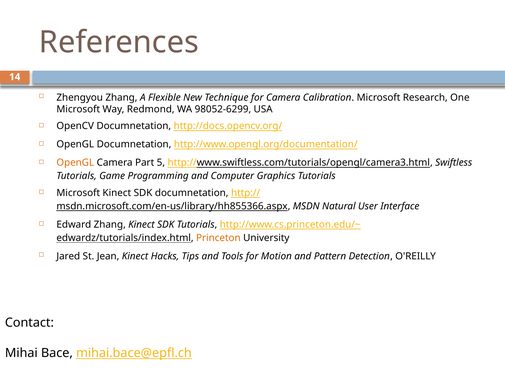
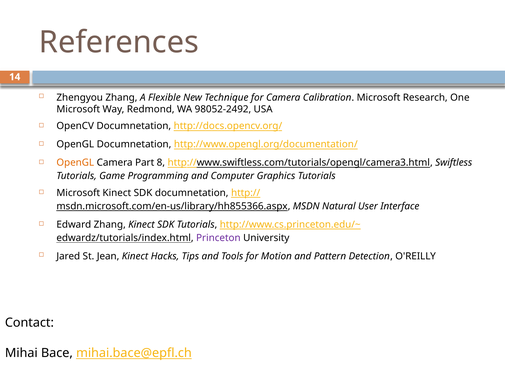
98052-6299: 98052-6299 -> 98052-2492 (223, 109)
5: 5 -> 8 (161, 163)
Princeton colour: orange -> purple (218, 238)
